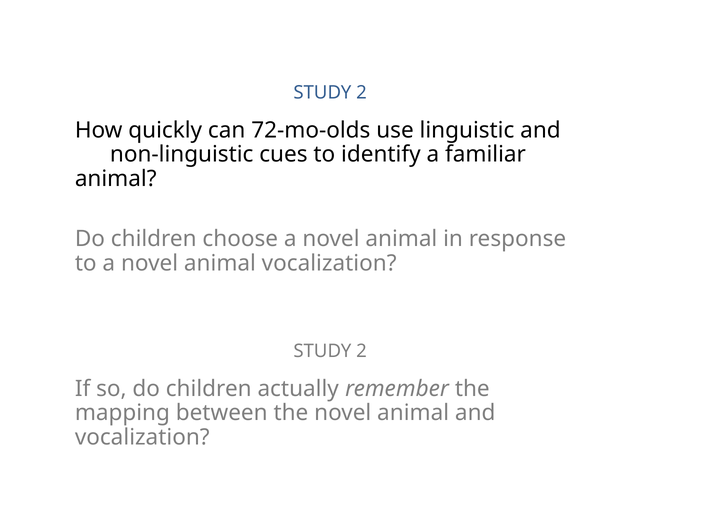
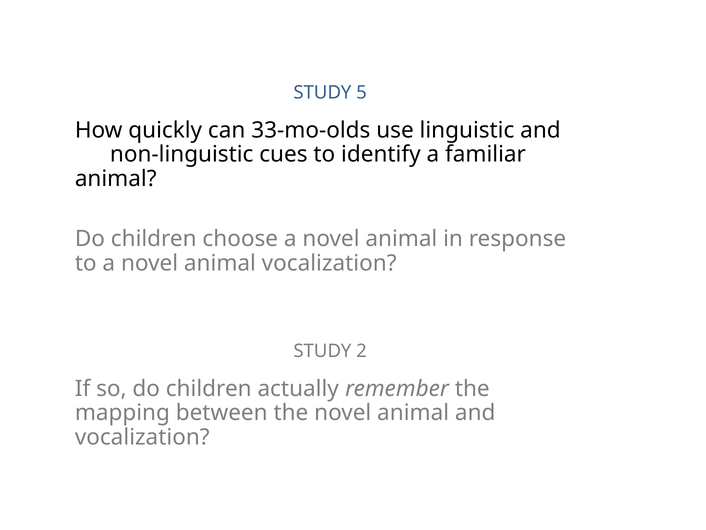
2: 2 -> 5 (362, 93)
72-mo-olds: 72-mo-olds -> 33-mo-olds (311, 130)
